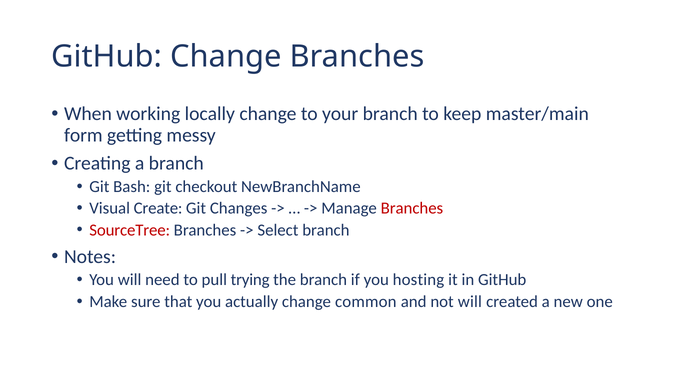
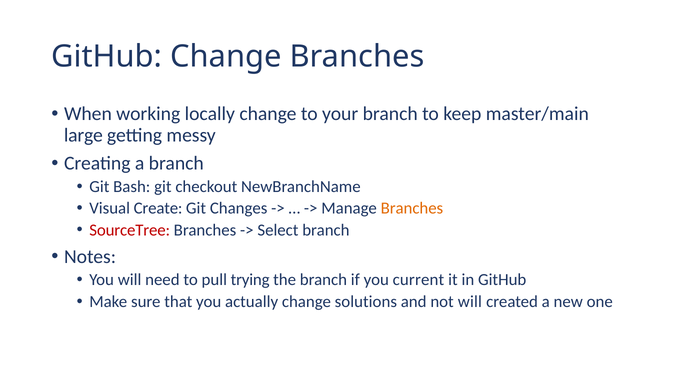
form: form -> large (83, 135)
Branches colour: red -> orange (412, 208)
hosting: hosting -> current (418, 280)
common: common -> solutions (366, 302)
